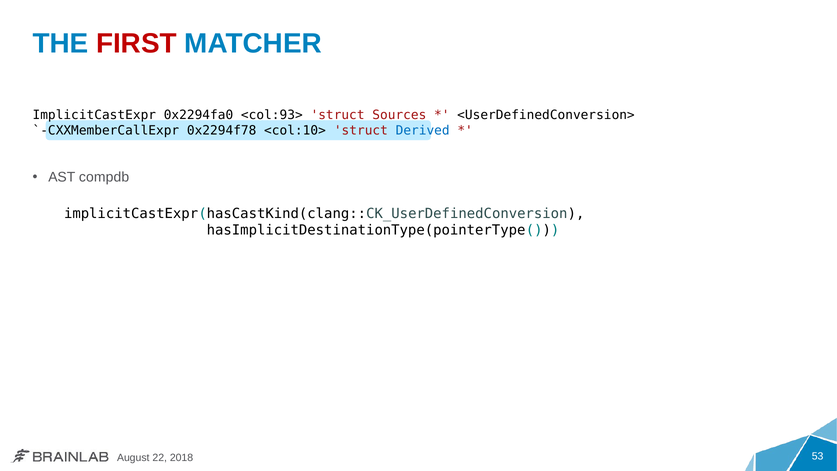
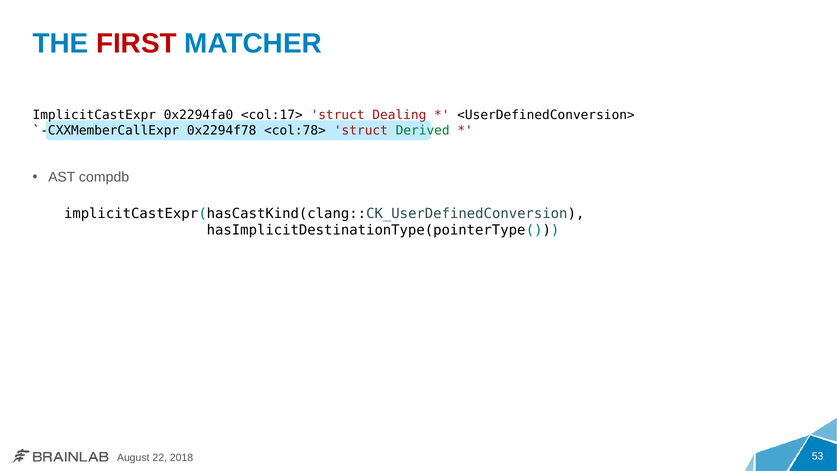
<col:93>: <col:93> -> <col:17> (272, 115)
Sources: Sources -> Dealing (399, 115)
<col:10>: <col:10> -> <col:78> (295, 130)
Derived colour: blue -> green (423, 130)
